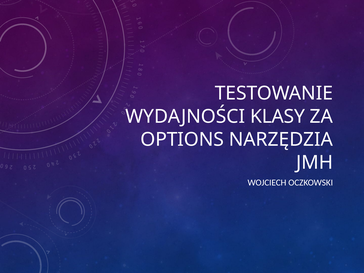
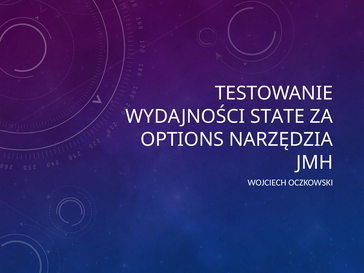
KLASY: KLASY -> STATE (277, 116)
